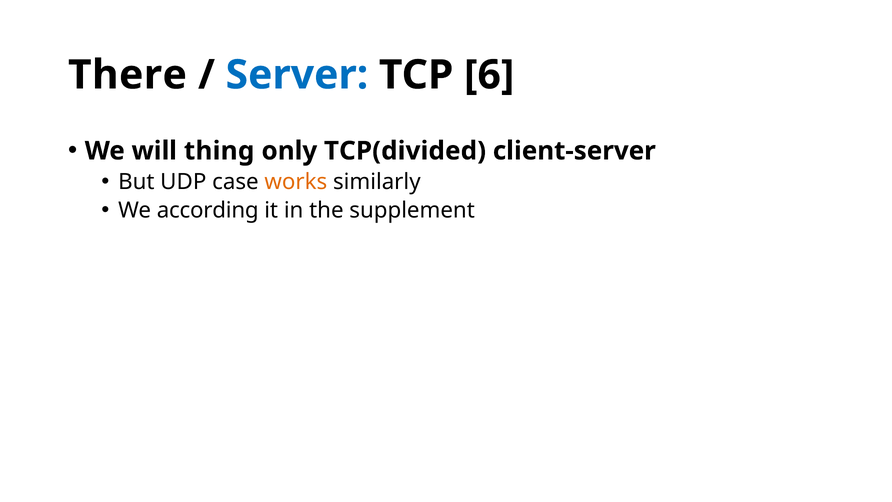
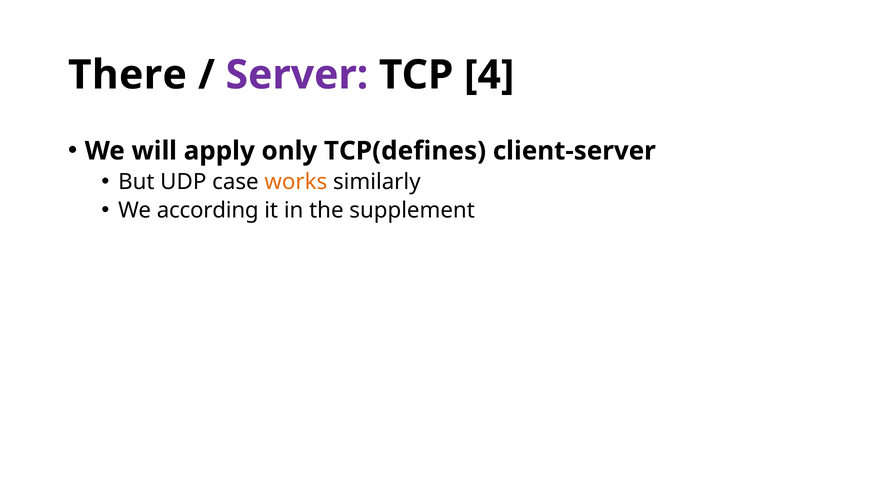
Server colour: blue -> purple (297, 75)
6: 6 -> 4 (489, 75)
thing: thing -> apply (219, 151)
TCP(divided: TCP(divided -> TCP(defines (405, 151)
